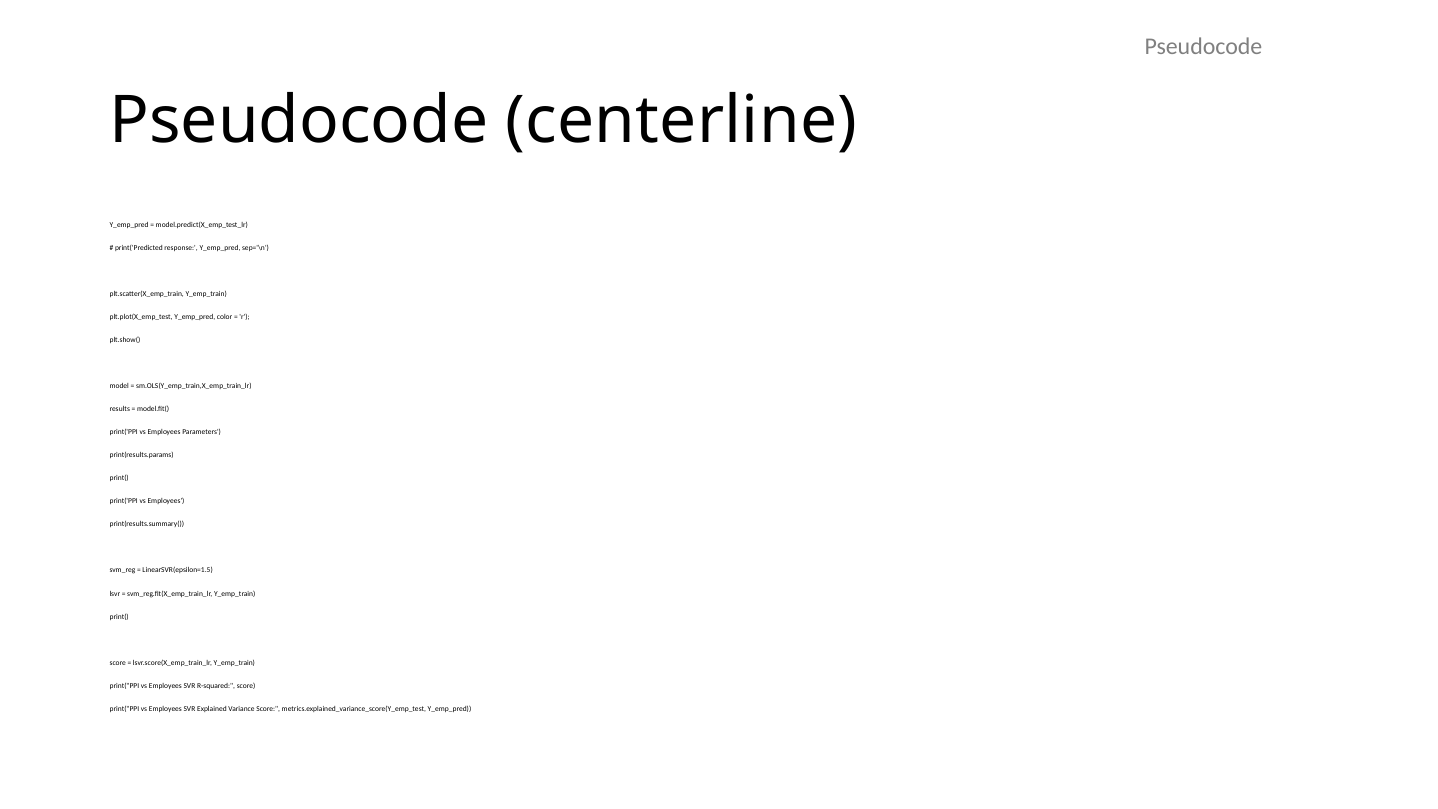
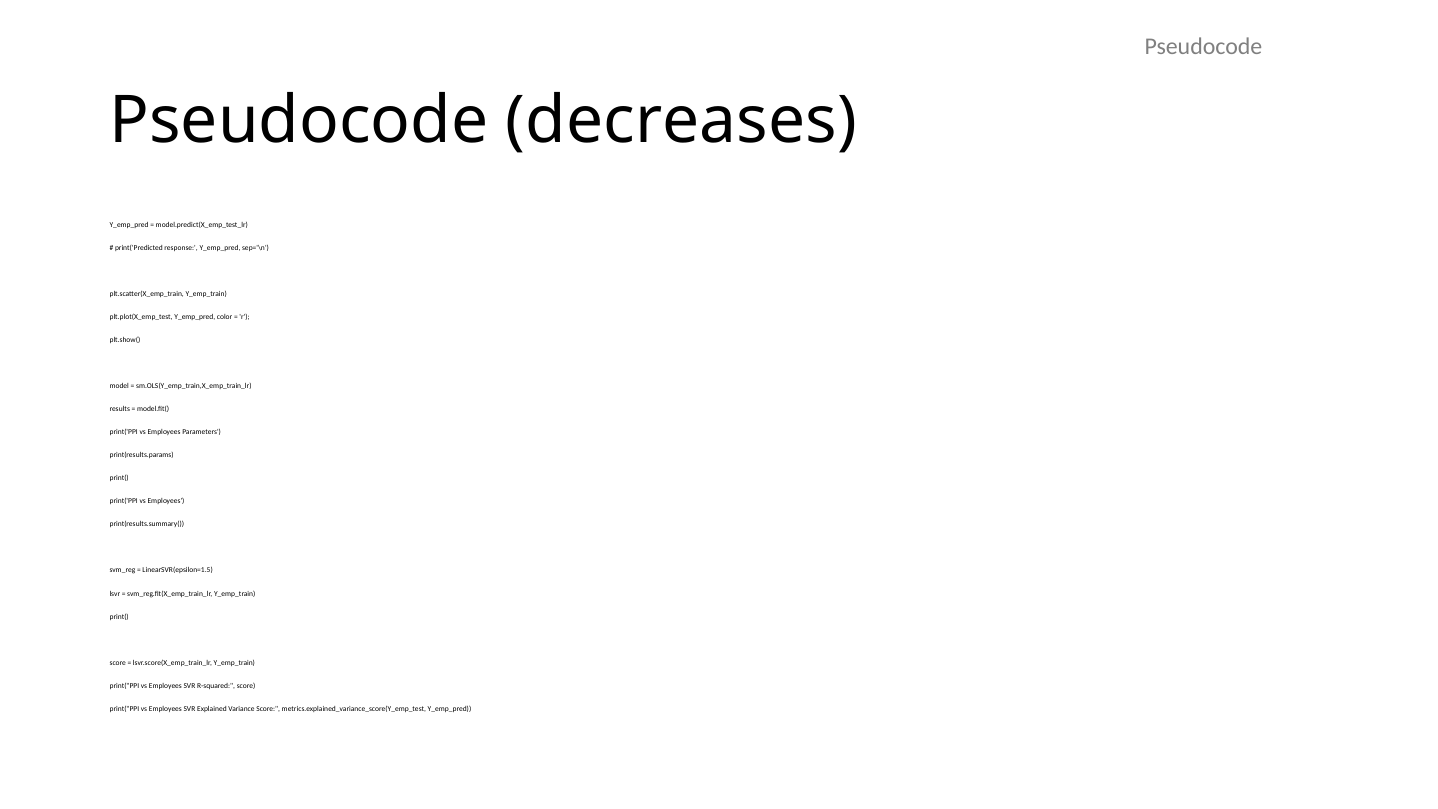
centerline: centerline -> decreases (681, 121)
